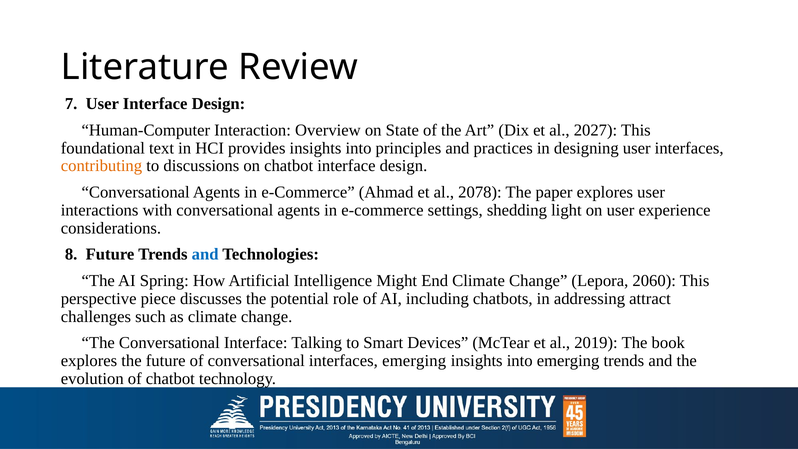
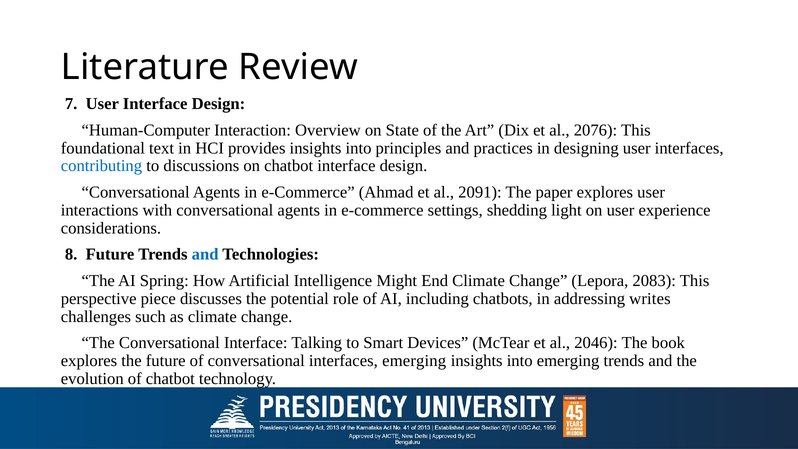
2027: 2027 -> 2076 (595, 130)
contributing colour: orange -> blue (101, 166)
2078: 2078 -> 2091 (480, 192)
2060: 2060 -> 2083 (654, 281)
attract: attract -> writes (650, 299)
2019: 2019 -> 2046 (596, 343)
